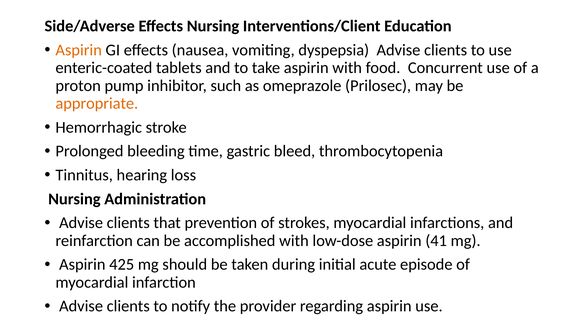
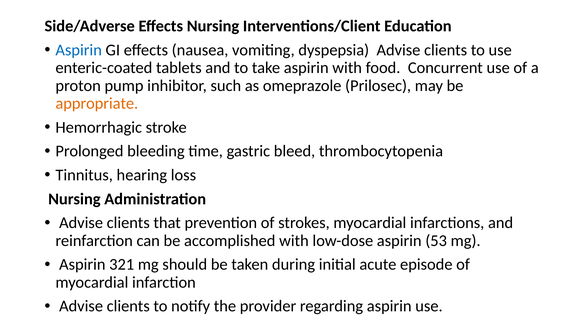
Aspirin colour: orange -> blue (79, 50)
41: 41 -> 53 (436, 240)
425: 425 -> 321 (122, 264)
